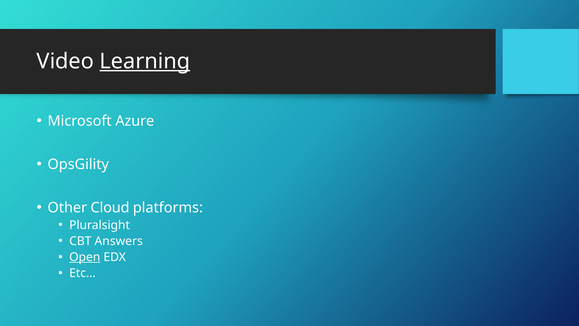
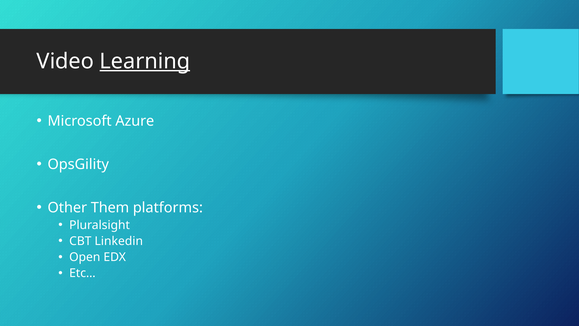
Cloud: Cloud -> Them (110, 208)
Answers: Answers -> Linkedin (119, 241)
Open underline: present -> none (85, 257)
